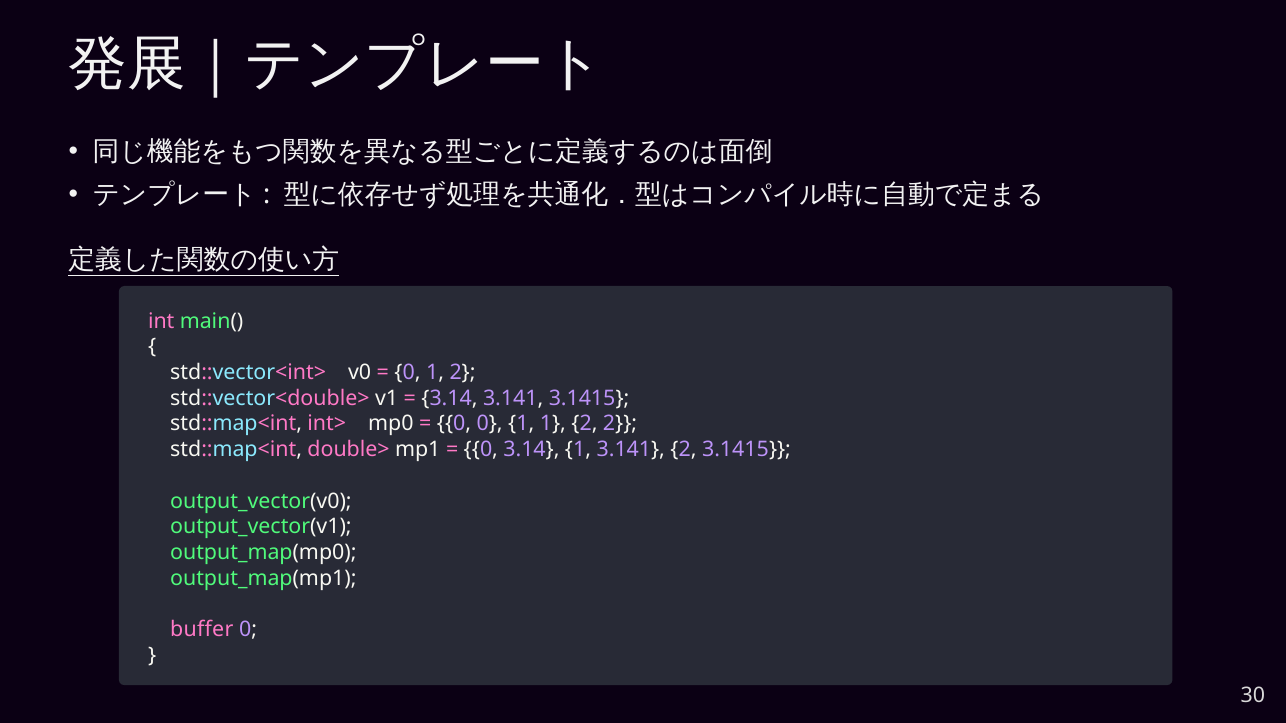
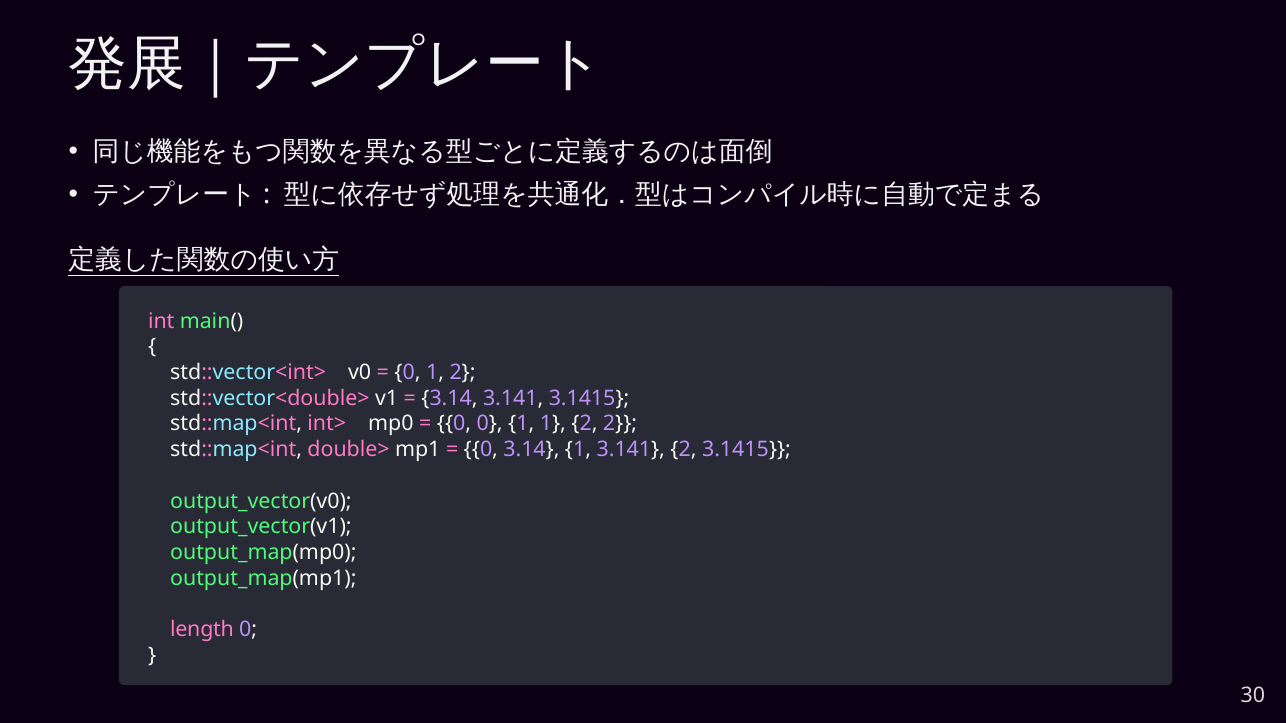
buffer: buffer -> length (202, 630)
